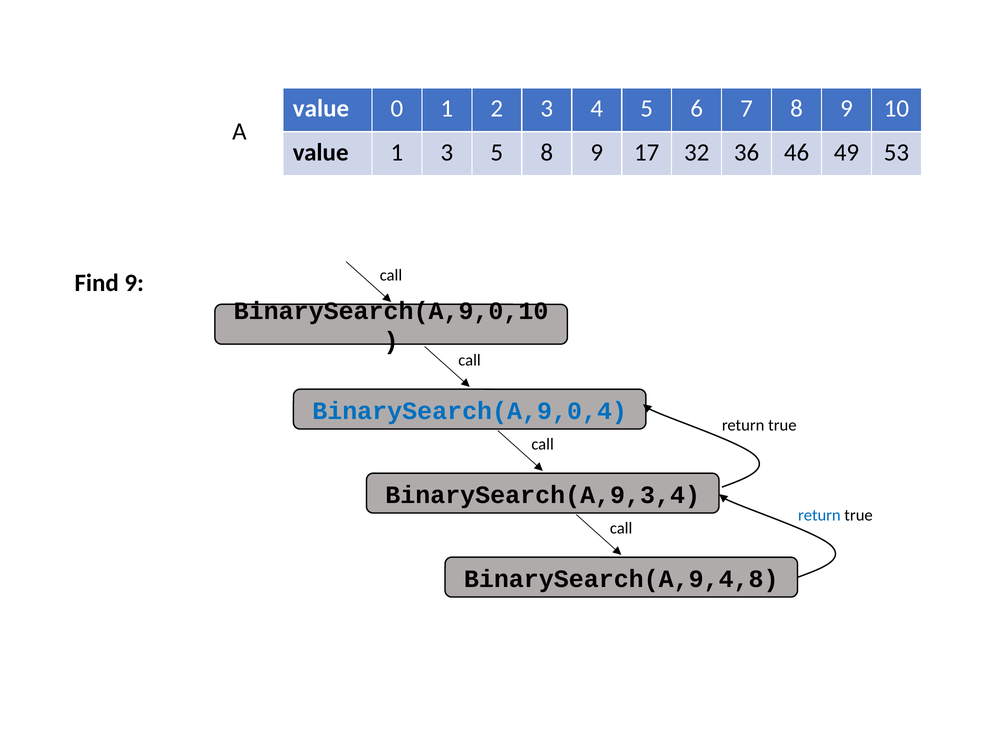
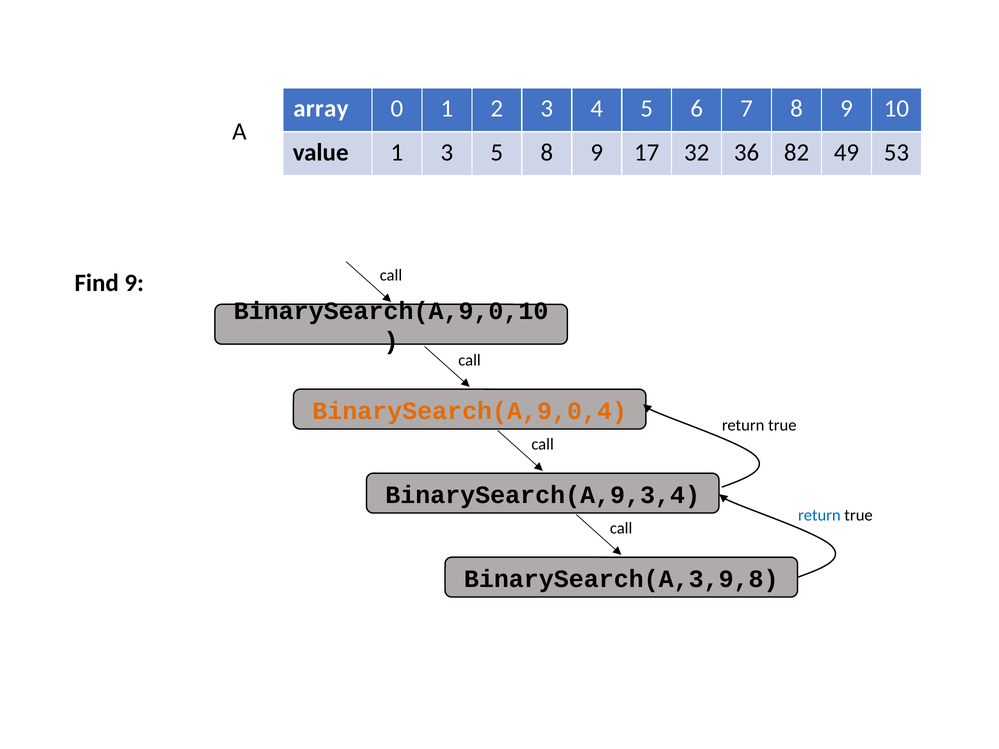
value: value -> array (321, 108)
46: 46 -> 82 (797, 152)
BinarySearch(A,9,0,4 colour: blue -> orange (470, 411)
BinarySearch(A,9,4,8: BinarySearch(A,9,4,8 -> BinarySearch(A,3,9,8 (621, 579)
